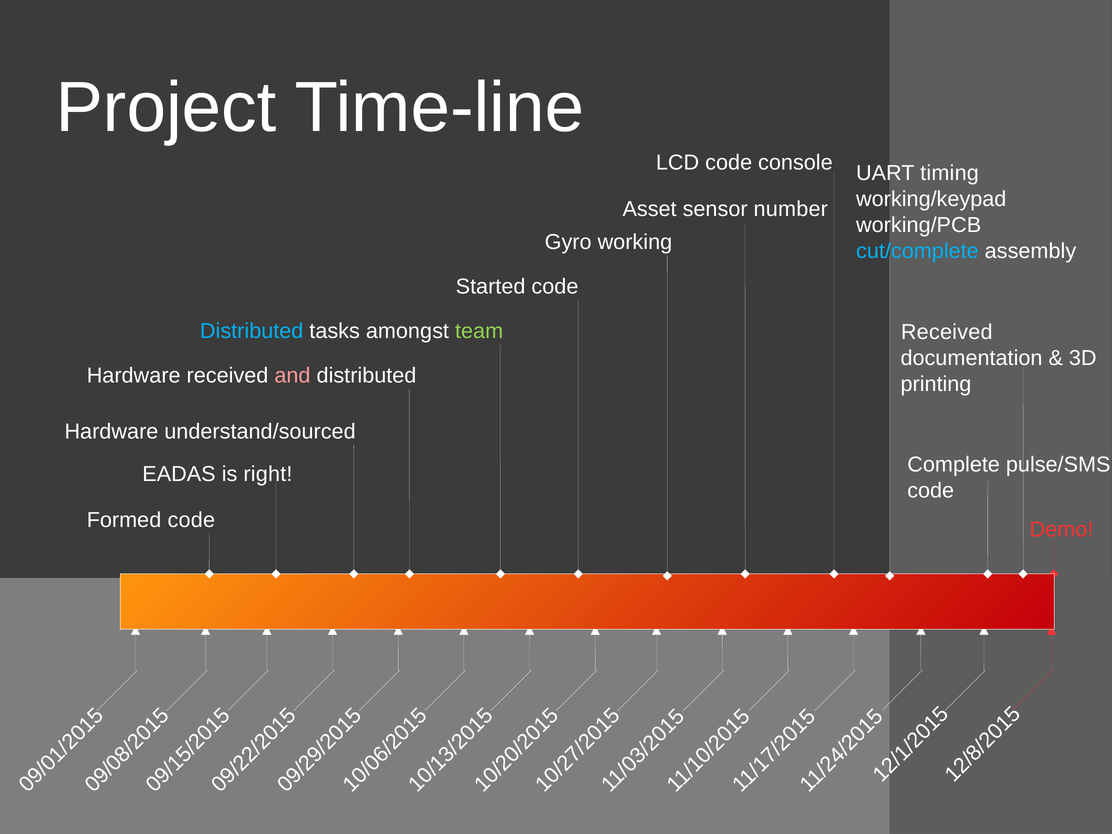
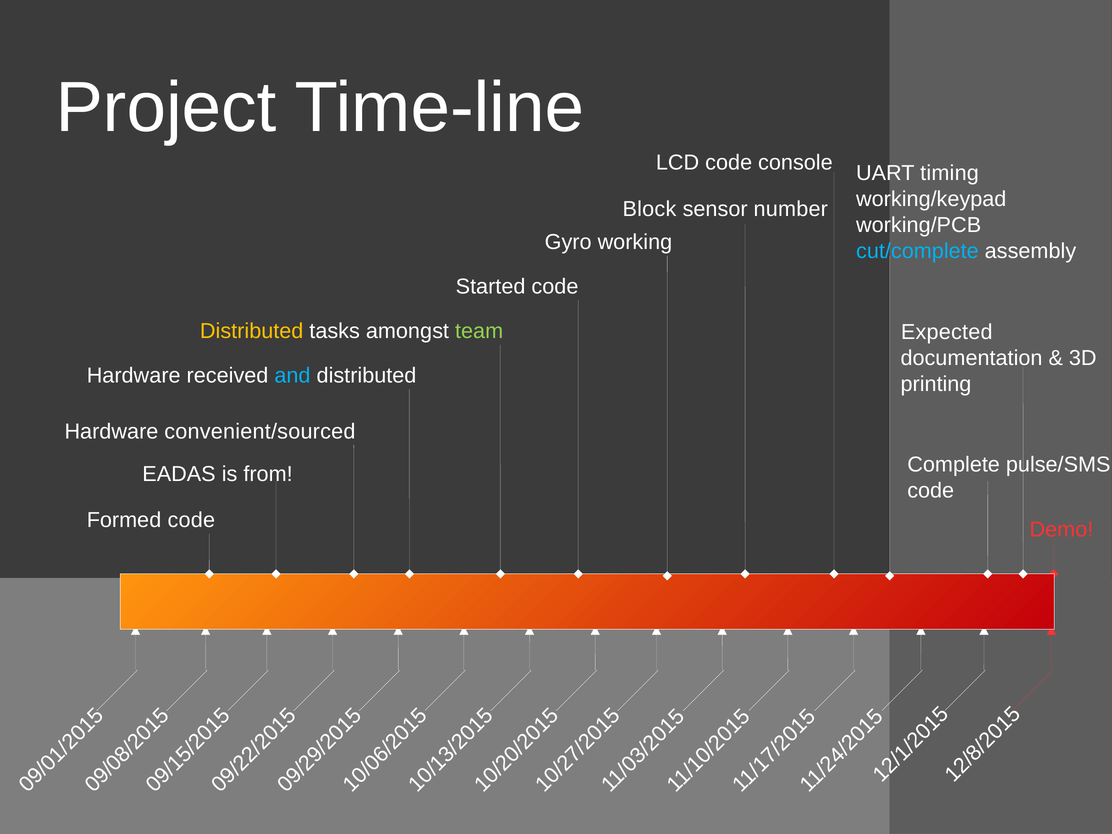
Asset: Asset -> Block (649, 209)
Distributed colour: light blue -> yellow (252, 331)
Received: Received -> Expected (947, 332)
and colour: pink -> light blue (292, 376)
understand/sourced: understand/sourced -> convenient/sourced (260, 431)
right: right -> from (268, 474)
